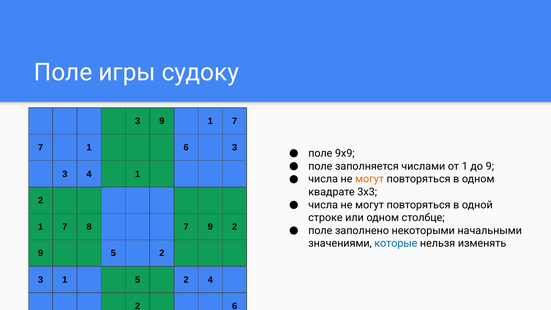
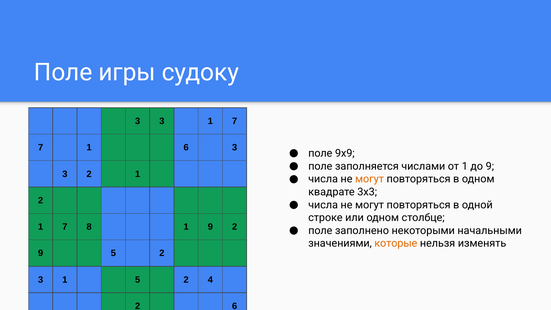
9: 9 -> 3 (162, 121)
3 4: 4 -> 2 (89, 174)
7 8 7: 7 -> 1 (186, 227)
которые colour: blue -> orange (396, 243)
